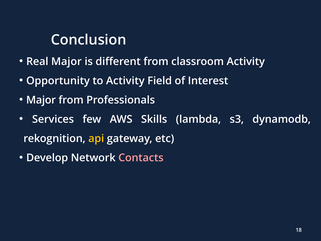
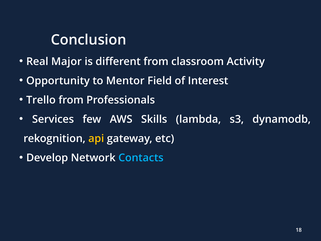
to Activity: Activity -> Mentor (125, 81)
Major: Major -> Trello (41, 100)
Contacts colour: pink -> light blue (141, 158)
